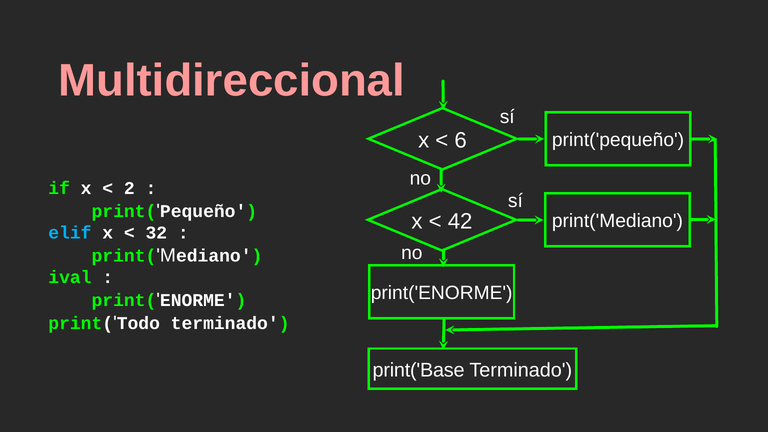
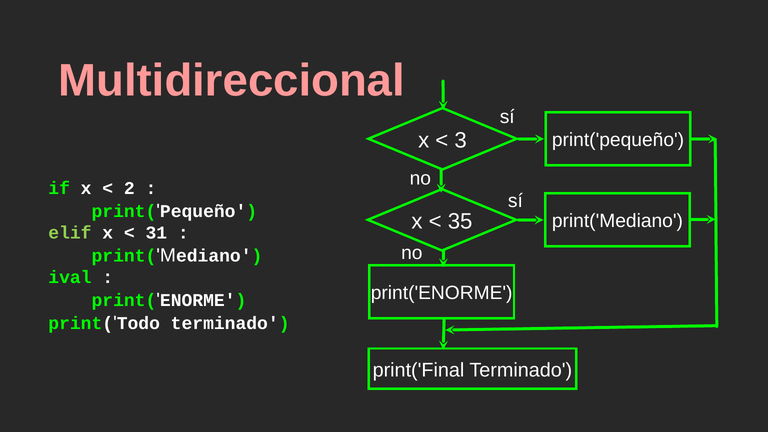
6: 6 -> 3 (461, 140)
42: 42 -> 35 (460, 221)
elif colour: light blue -> light green (70, 233)
32: 32 -> 31 (156, 233)
print('Base: print('Base -> print('Final (418, 370)
